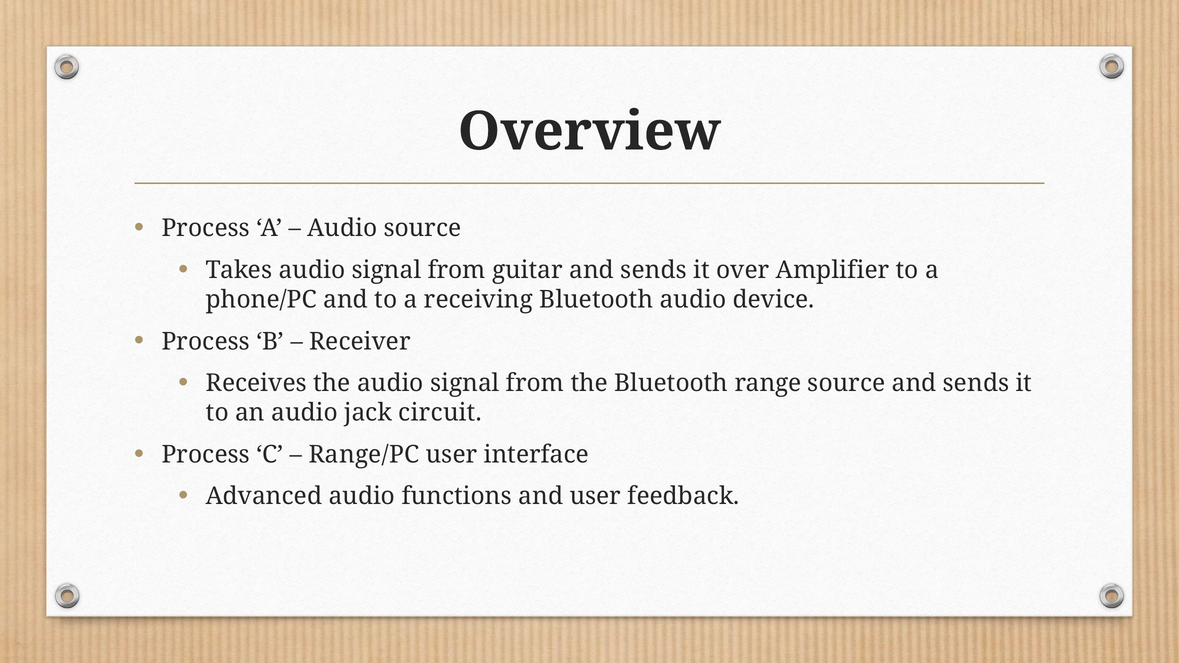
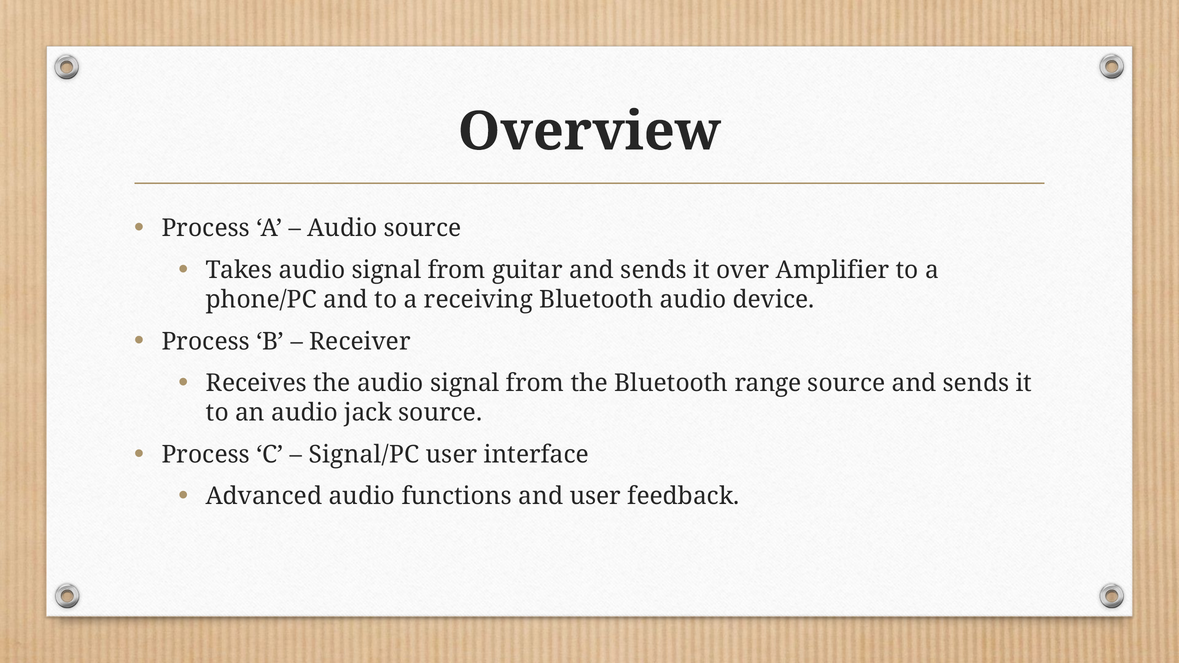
jack circuit: circuit -> source (440, 413)
Range/PC: Range/PC -> Signal/PC (364, 455)
